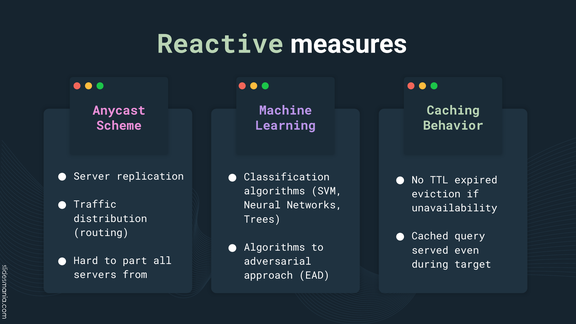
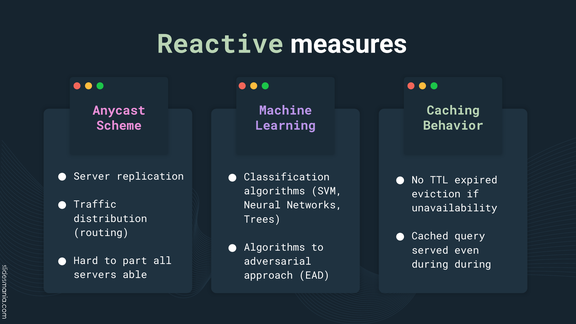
during target: target -> during (473, 264)
from: from -> able (135, 275)
